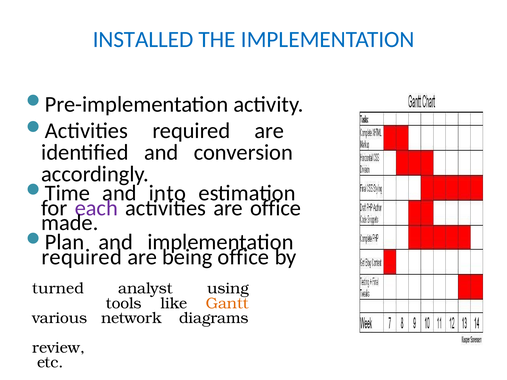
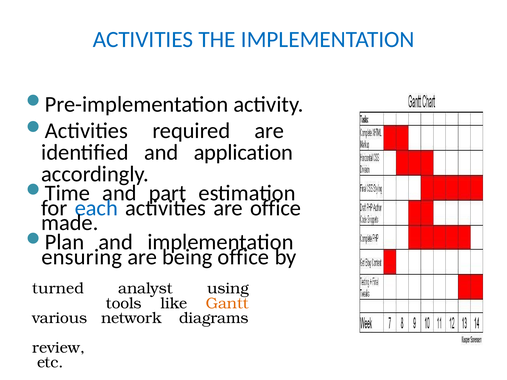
INSTALLED: INSTALLED -> ACTIVITIES (143, 40)
conversion: conversion -> application (243, 152)
into: into -> part (168, 193)
each colour: purple -> blue (96, 208)
required: required -> ensuring (82, 257)
